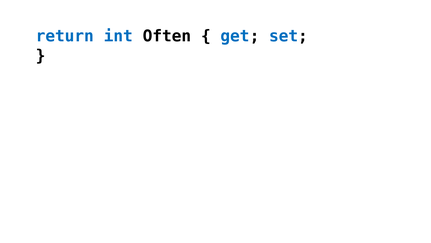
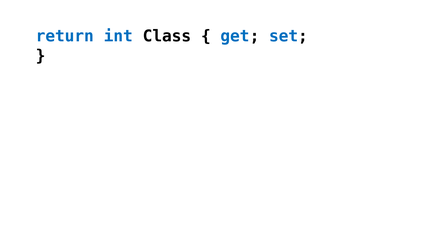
Often: Often -> Class (167, 36)
